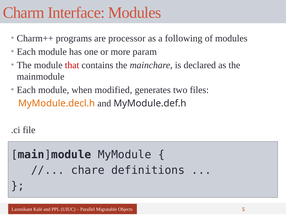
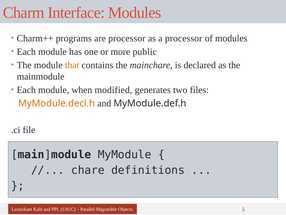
a following: following -> processor (184, 38)
param: param -> public (145, 52)
that colour: red -> orange (72, 65)
